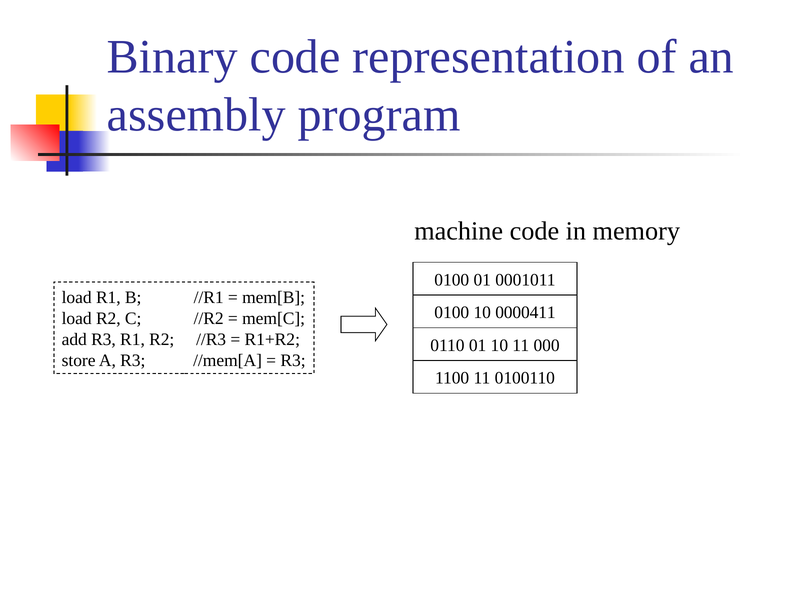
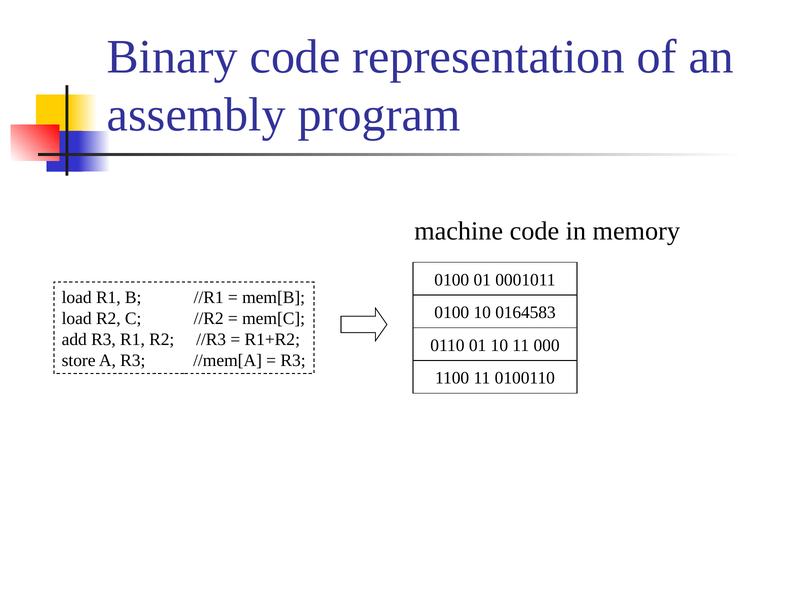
0000411: 0000411 -> 0164583 (525, 313)
